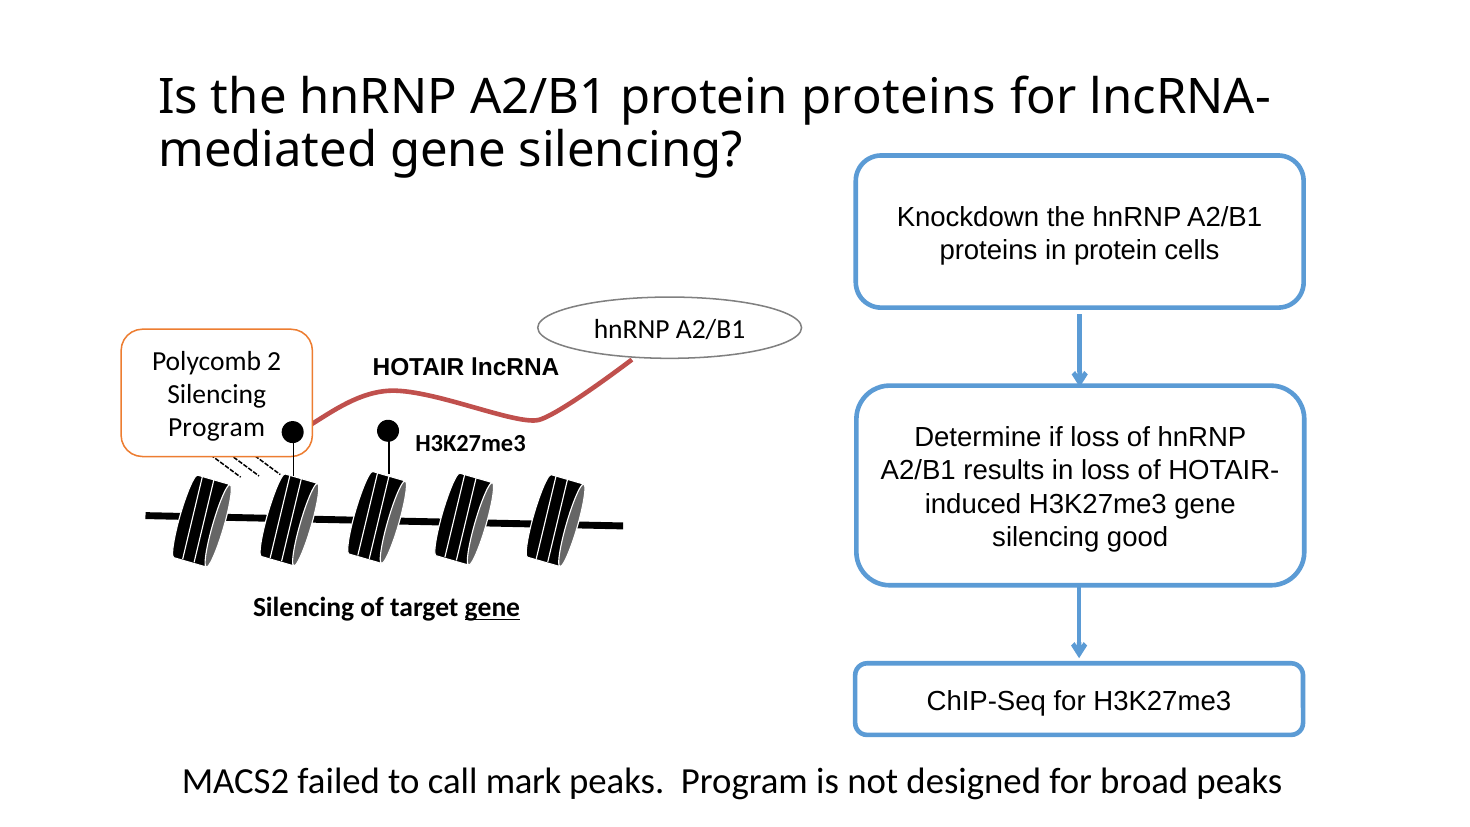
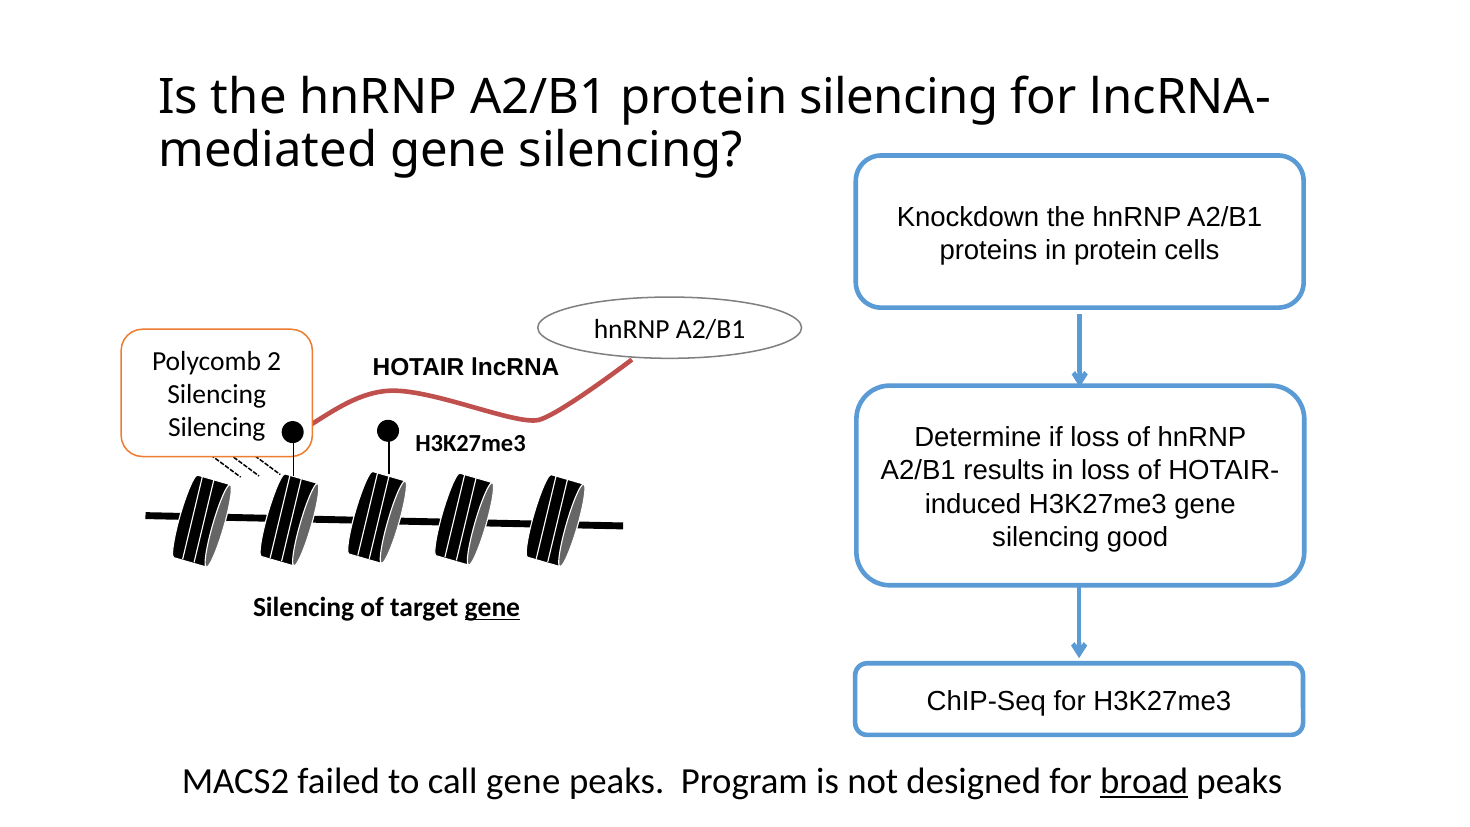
protein proteins: proteins -> silencing (899, 98)
Program: Program -> Silencing (217, 428)
call mark: mark -> gene (523, 781)
broad underline: none -> present (1144, 781)
